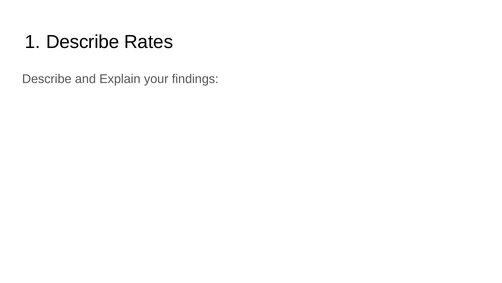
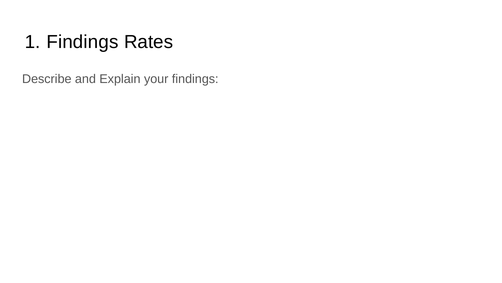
Describe: Describe -> Findings (82, 42)
